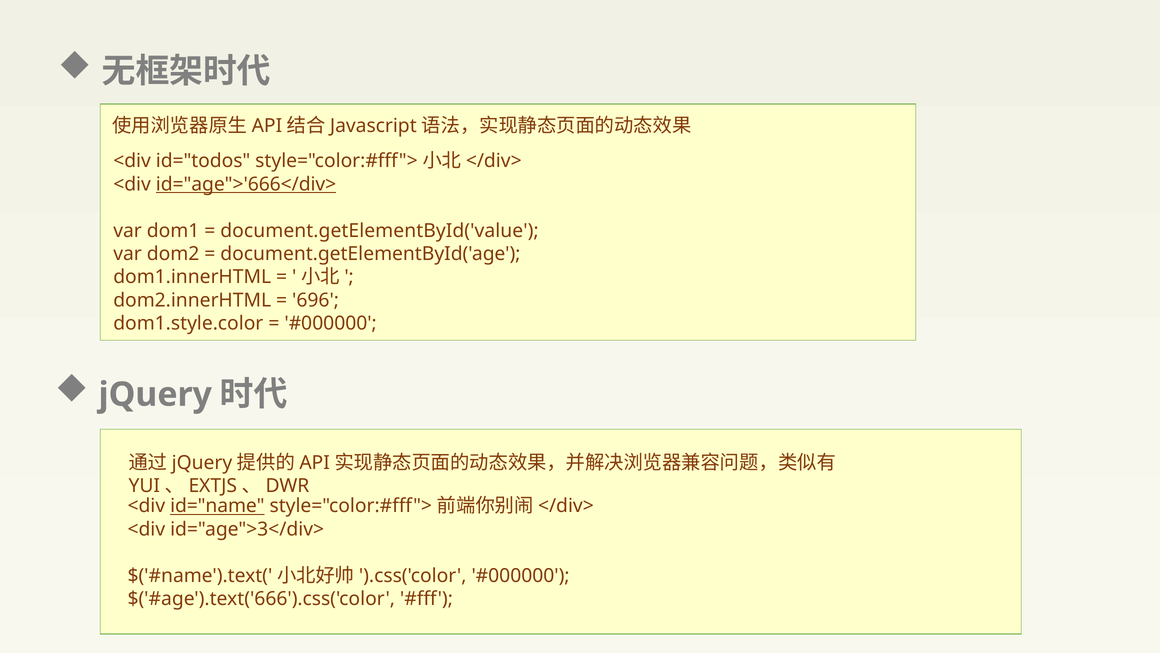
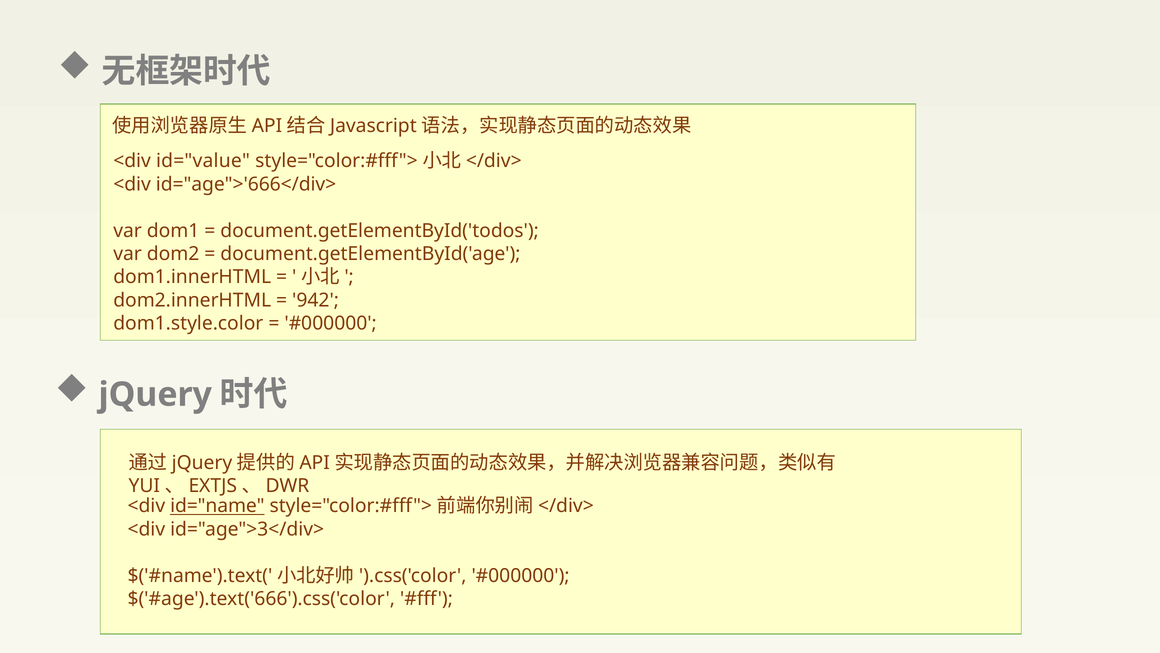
id="todos: id="todos -> id="value (203, 161)
id="age">'666</div> underline: present -> none (246, 184)
document.getElementById('value: document.getElementById('value -> document.getElementById('todos (380, 231)
696: 696 -> 942 (316, 300)
